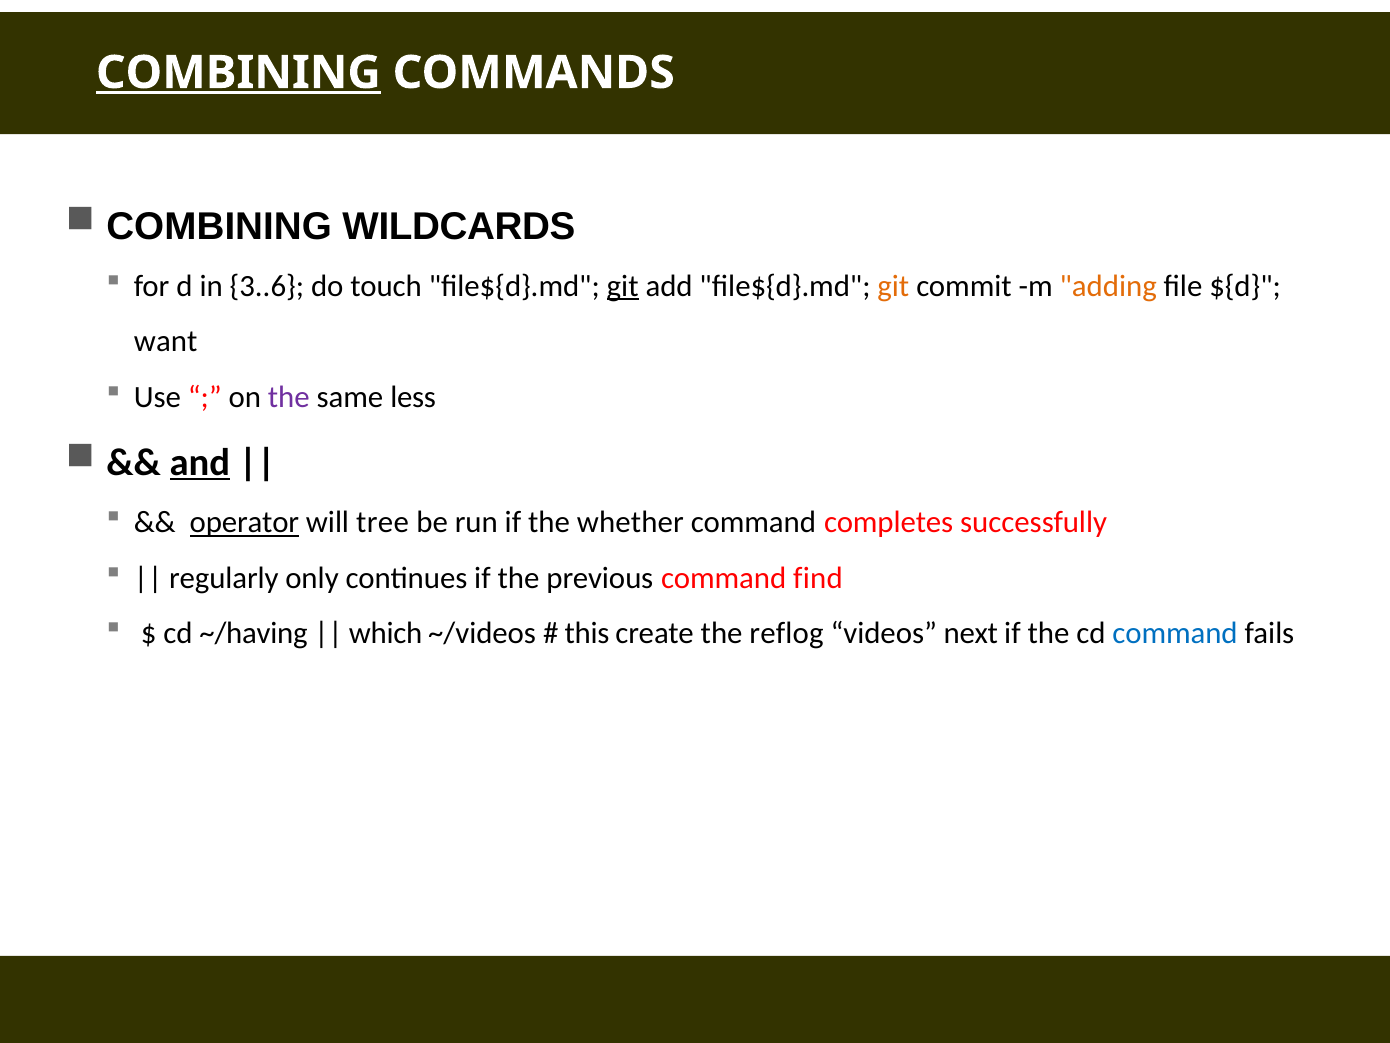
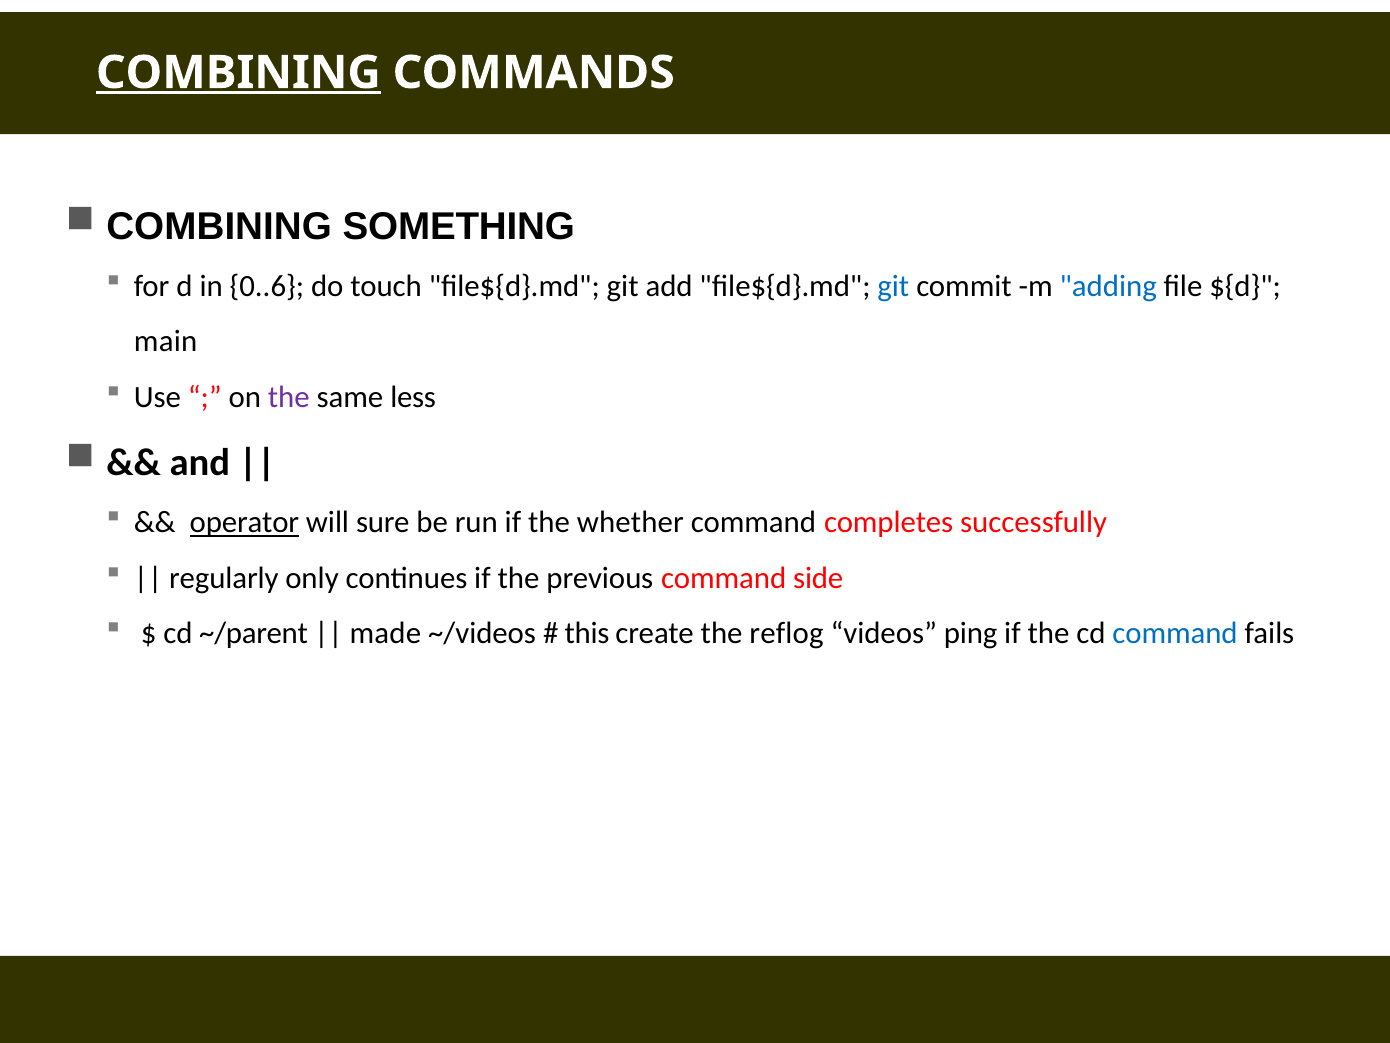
WILDCARDS: WILDCARDS -> SOMETHING (459, 226)
3..6: 3..6 -> 0..6 (267, 286)
git underline: present -> none (623, 286)
git colour: orange -> blue (893, 286)
adding colour: orange -> blue (1108, 286)
want: want -> main (166, 342)
and underline: present -> none (200, 462)
tree: tree -> sure (383, 522)
find: find -> side (818, 578)
~/having: ~/having -> ~/parent (254, 633)
which: which -> made (385, 633)
next: next -> ping (971, 633)
